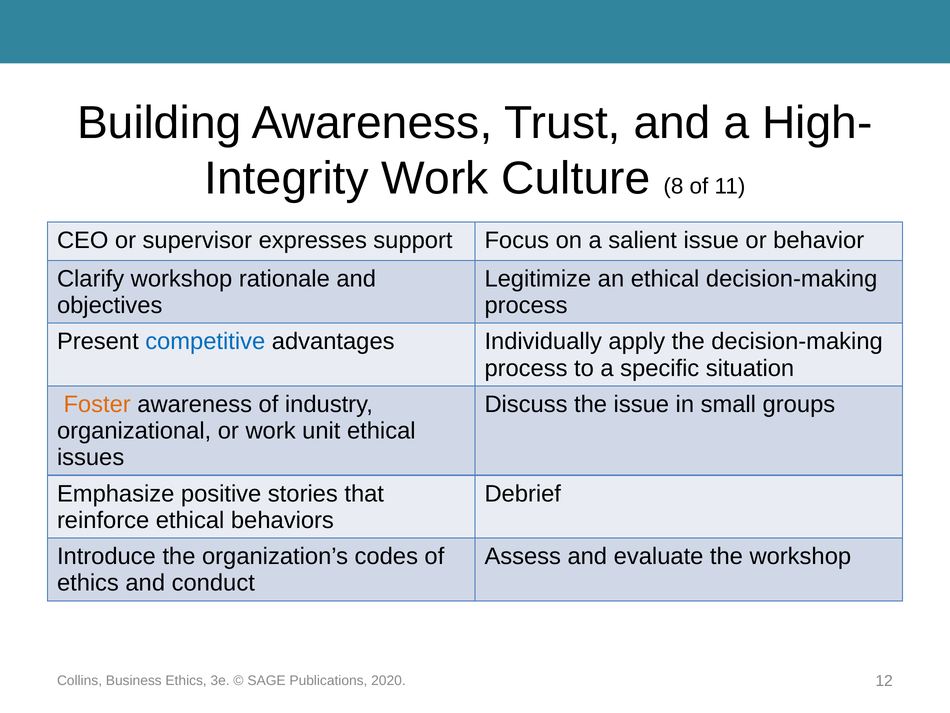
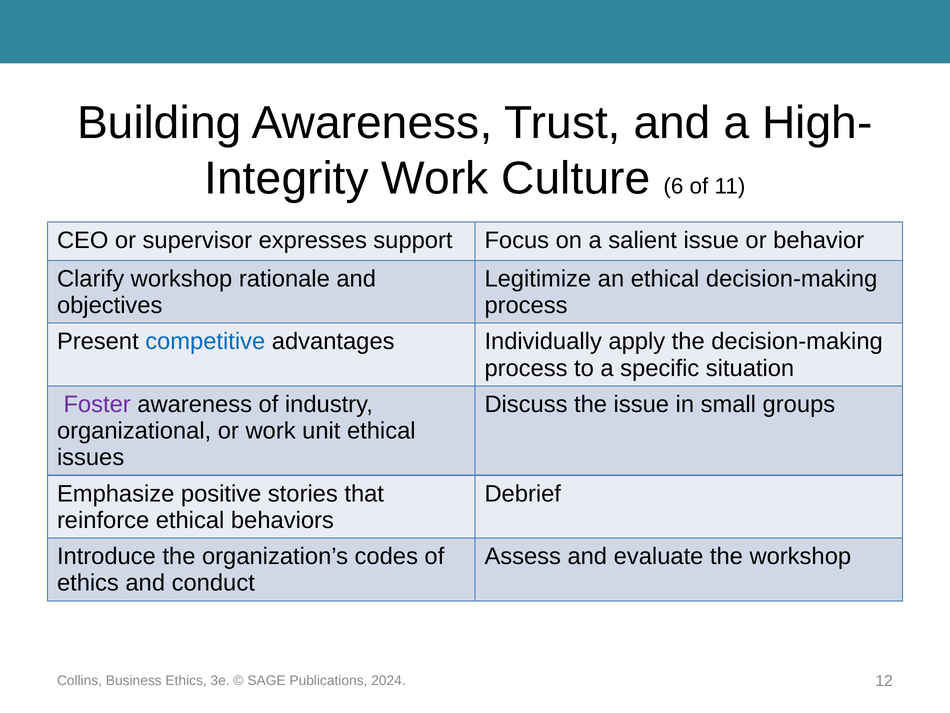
8: 8 -> 6 (673, 186)
Foster colour: orange -> purple (97, 404)
2020: 2020 -> 2024 (388, 680)
